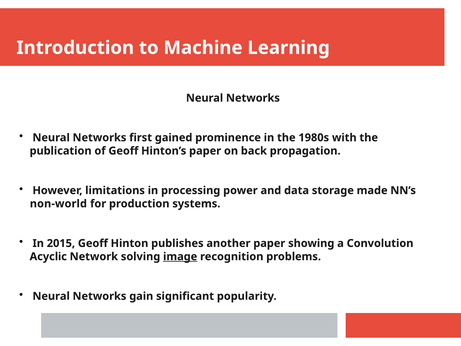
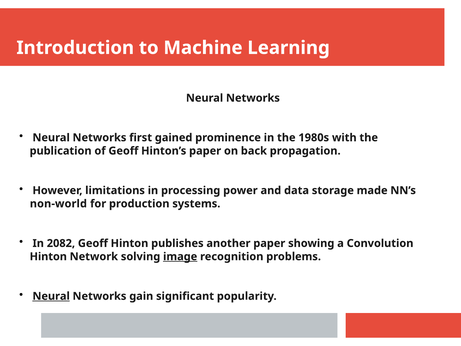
2015: 2015 -> 2082 (61, 243)
Acyclic: Acyclic -> Hinton (48, 256)
Neural underline: none -> present (51, 296)
